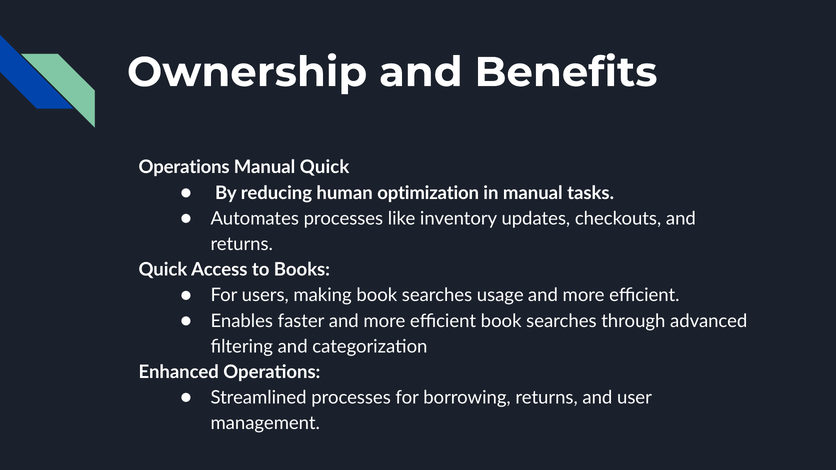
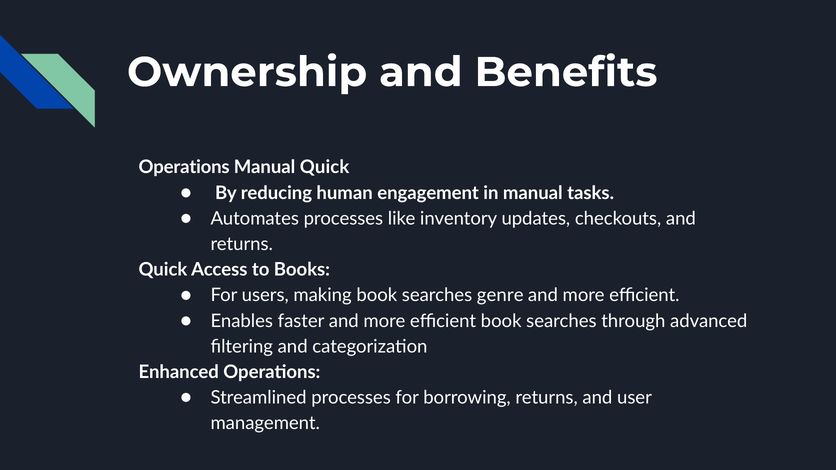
optimization: optimization -> engagement (428, 193)
usage: usage -> genre (500, 295)
